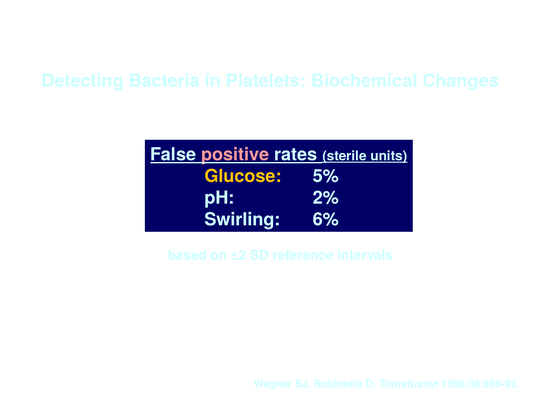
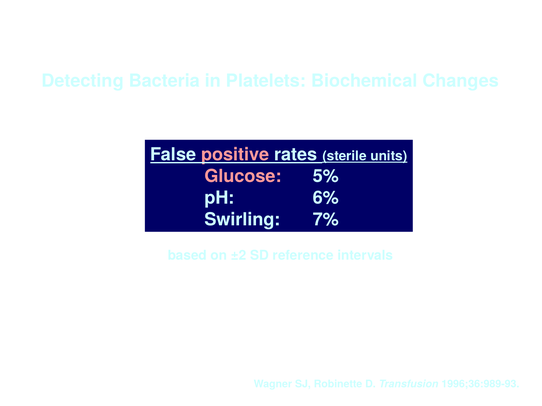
Glucose colour: yellow -> pink (243, 176)
2%: 2% -> 6% (326, 198)
6%: 6% -> 7% (326, 220)
